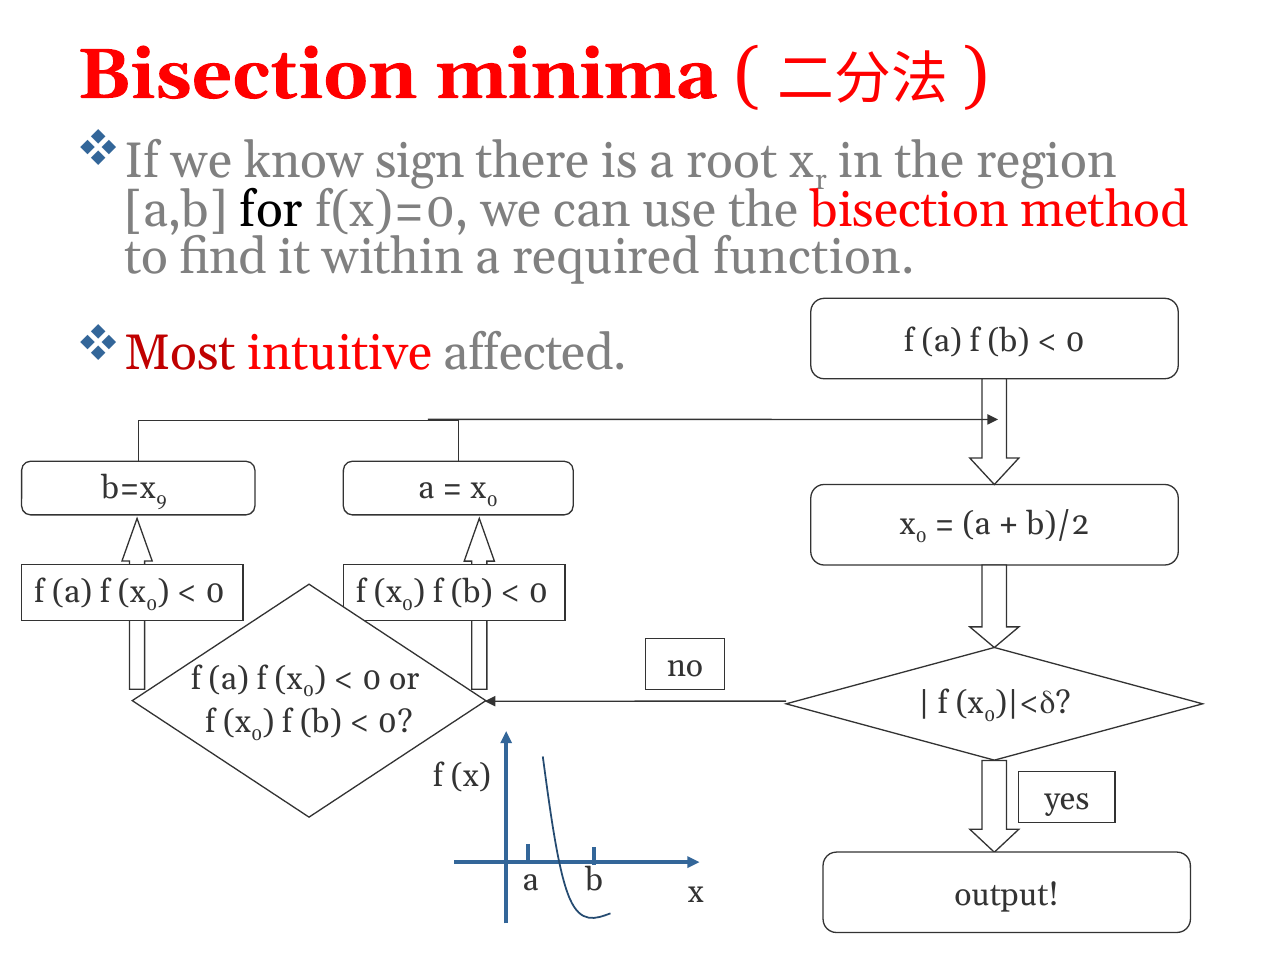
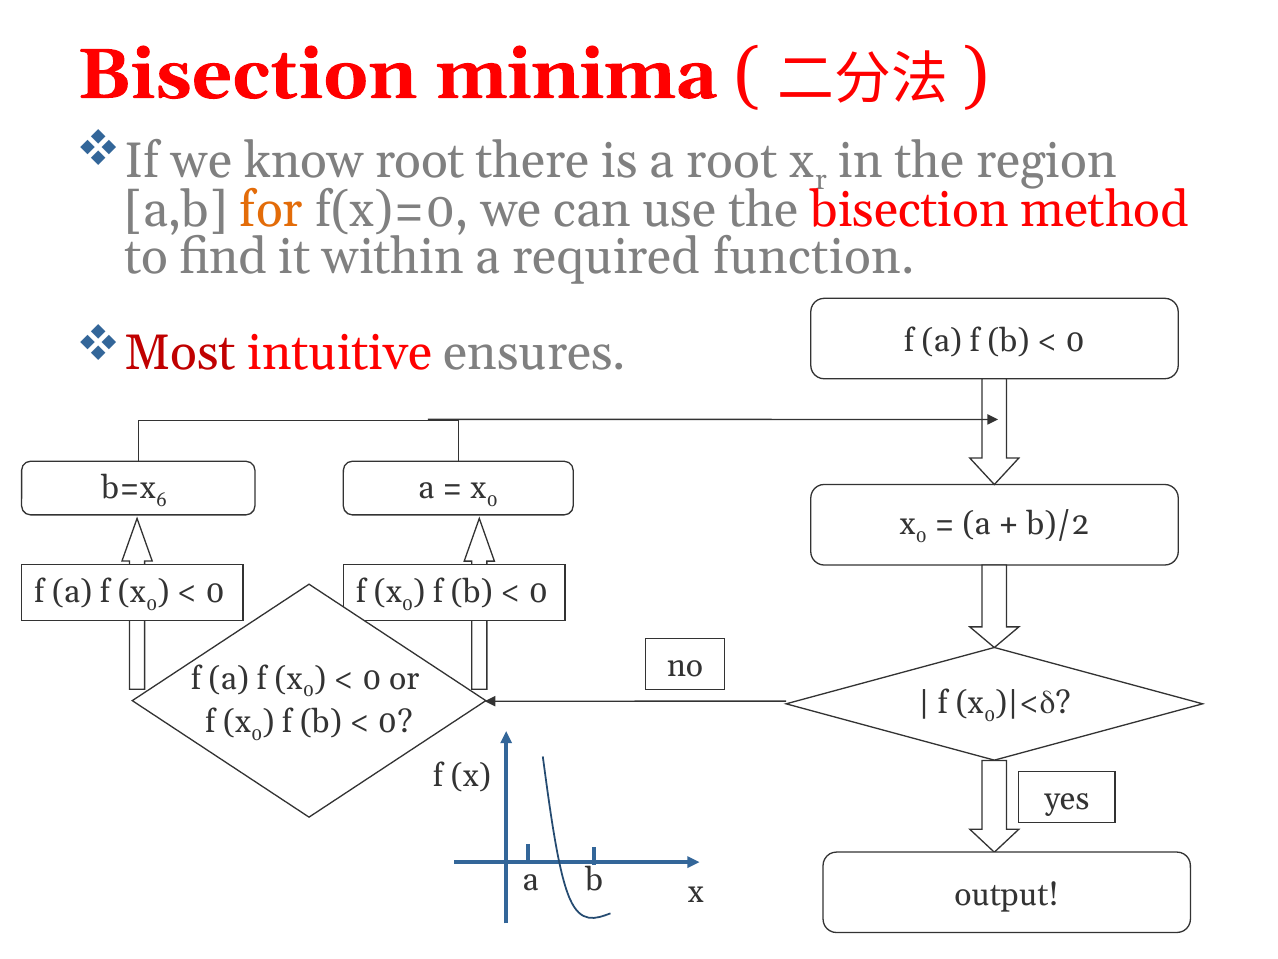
know sign: sign -> root (420, 161)
for colour: black -> orange (271, 210)
affected: affected -> ensures (535, 353)
9: 9 -> 6 (162, 500)
